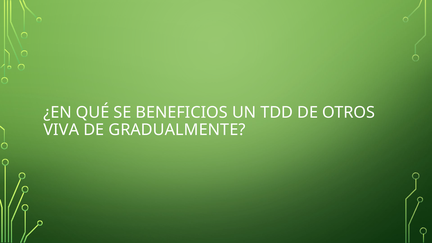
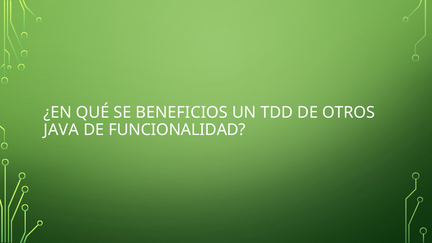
VIVA: VIVA -> JAVA (61, 130)
GRADUALMENTE: GRADUALMENTE -> FUNCIONALIDAD (177, 130)
